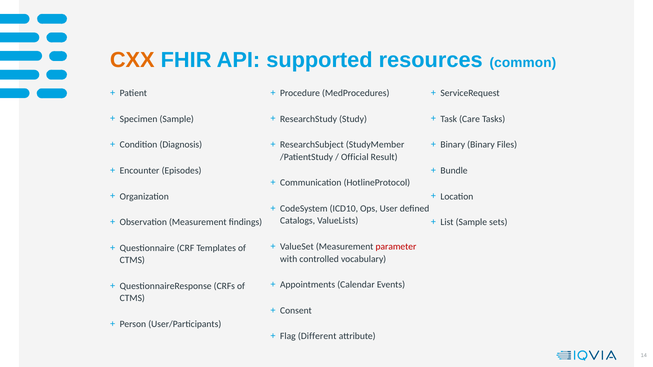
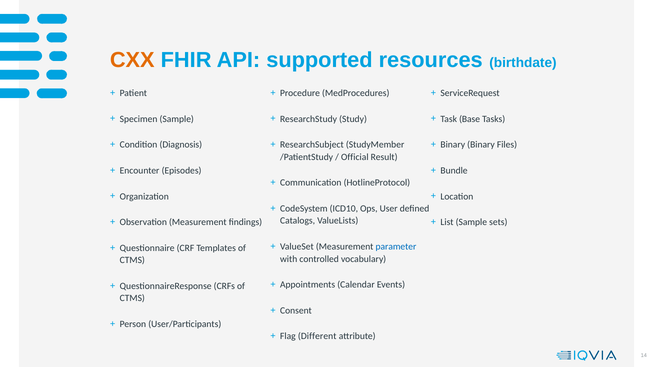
common: common -> birthdate (523, 63)
Care: Care -> Base (470, 119)
parameter colour: red -> blue (396, 247)
